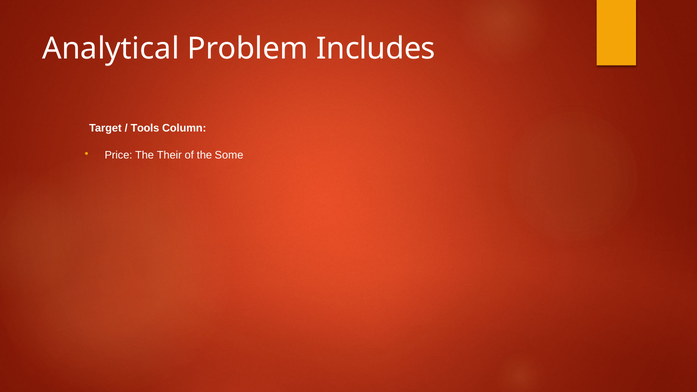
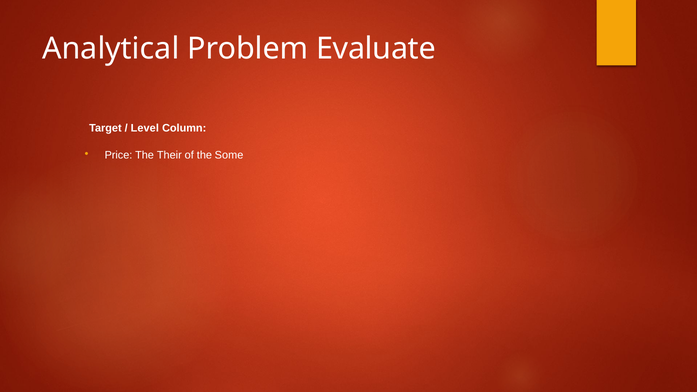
Includes: Includes -> Evaluate (376, 49)
Tools: Tools -> Level (145, 128)
